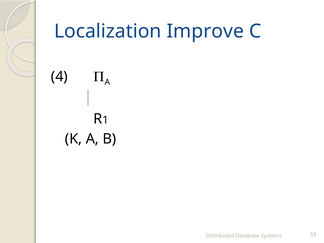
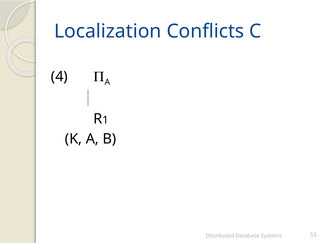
Improve: Improve -> Conflicts (205, 31)
